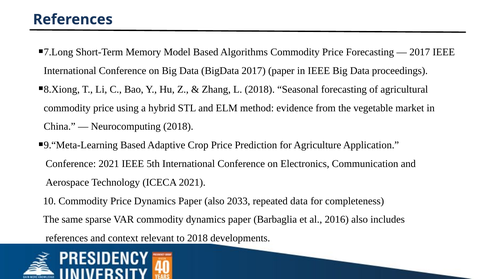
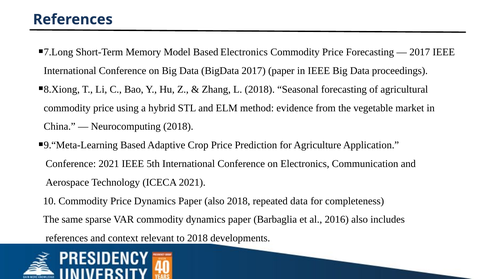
Based Algorithms: Algorithms -> Electronics (244, 52)
also 2033: 2033 -> 2018 (239, 201)
